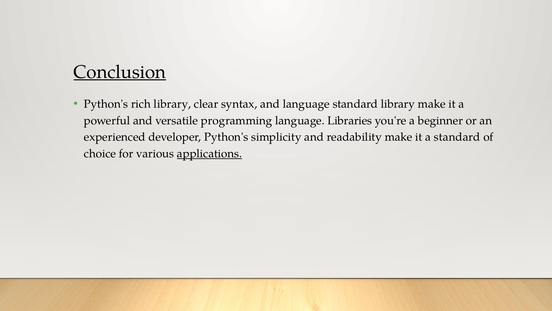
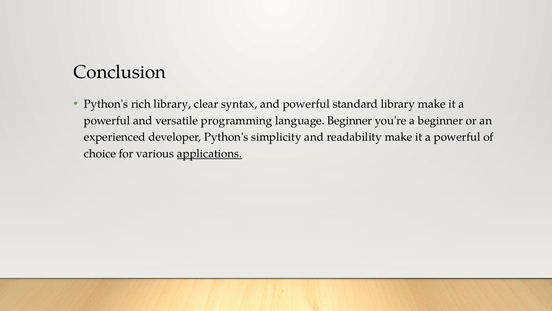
Conclusion underline: present -> none (120, 72)
and language: language -> powerful (306, 104)
language Libraries: Libraries -> Beginner (350, 120)
standard: standard -> powerful (457, 137)
